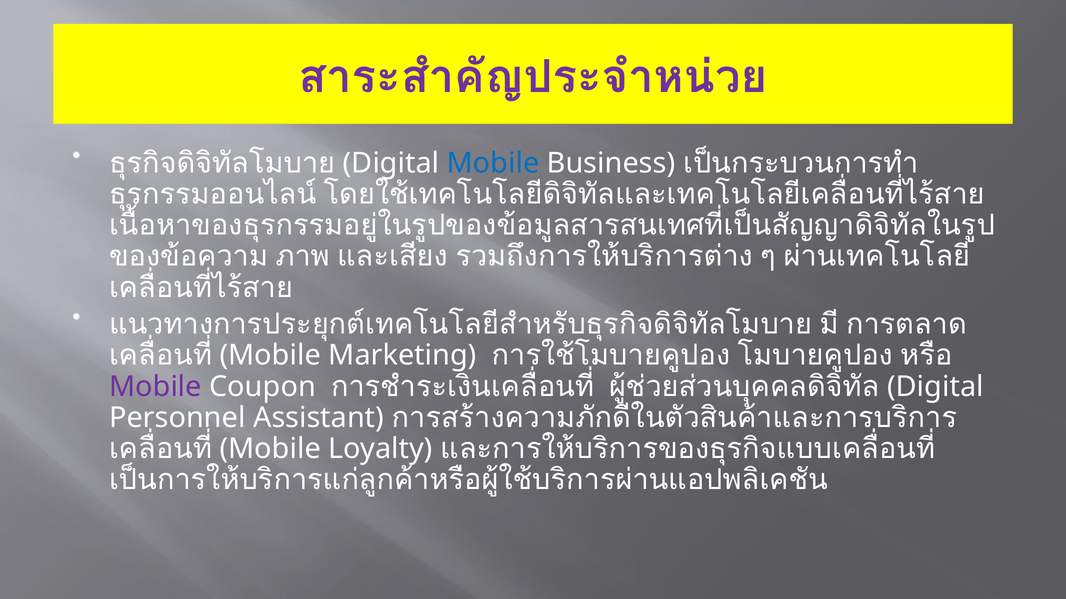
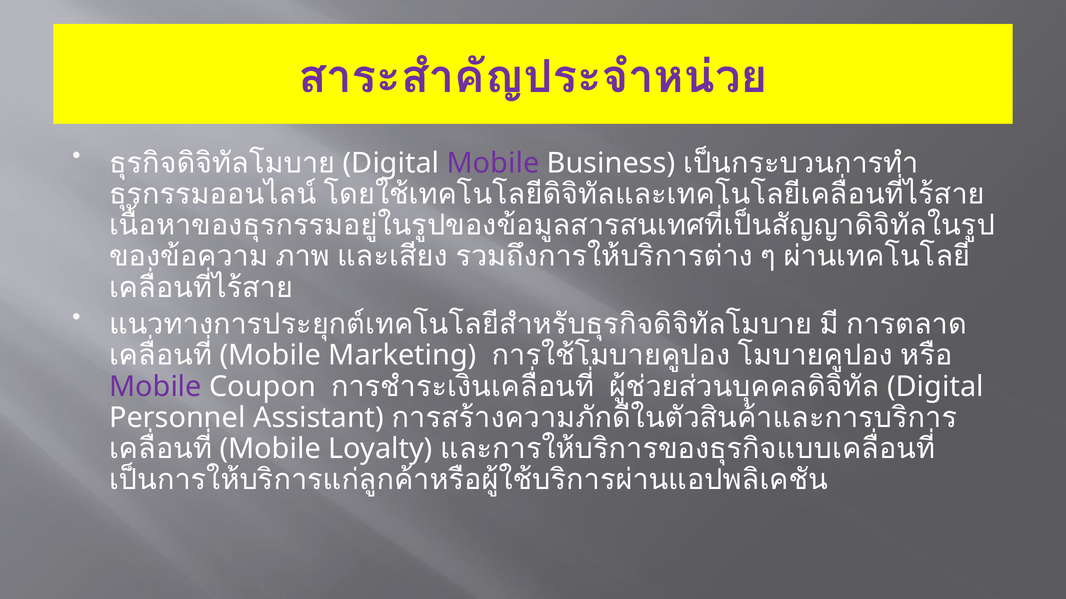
Mobile colour: blue -> purple (493, 163)
